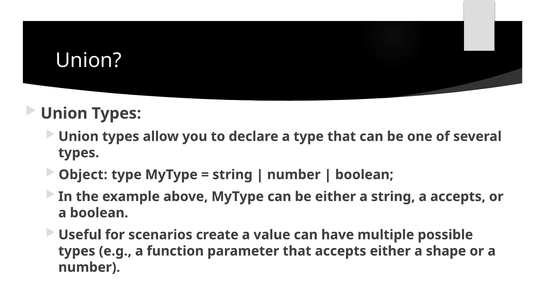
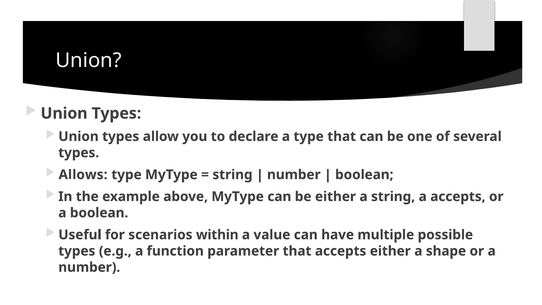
Object: Object -> Allows (83, 175)
create: create -> within (217, 235)
